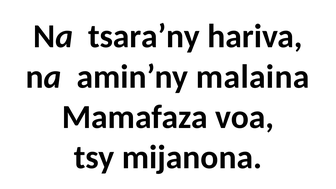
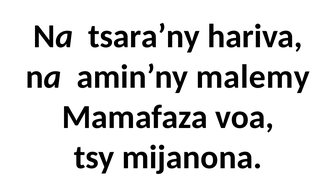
malaina: malaina -> malemy (253, 77)
